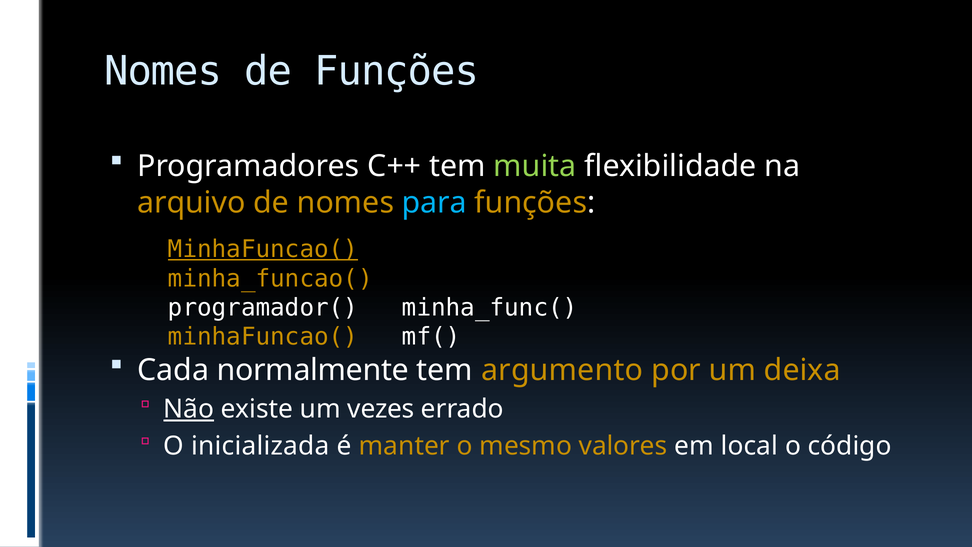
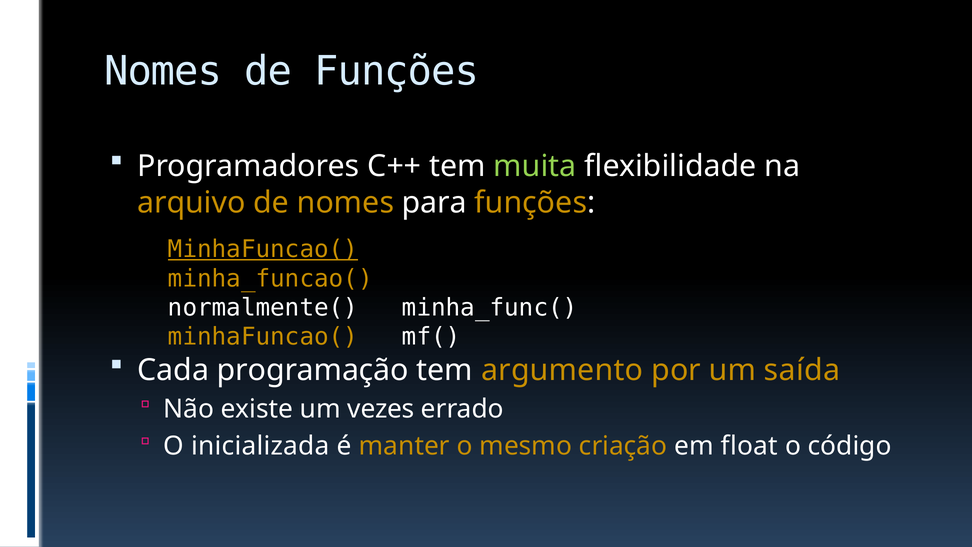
para colour: light blue -> white (434, 203)
programador(: programador( -> normalmente( (263, 308)
normalmente: normalmente -> programação (313, 370)
deixa: deixa -> saída (802, 370)
Não underline: present -> none (189, 409)
valores: valores -> criação (623, 446)
local: local -> float (749, 446)
